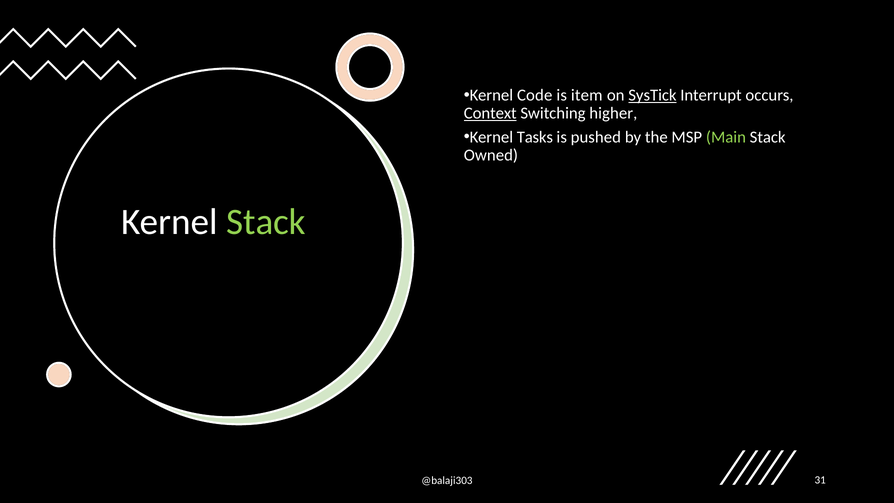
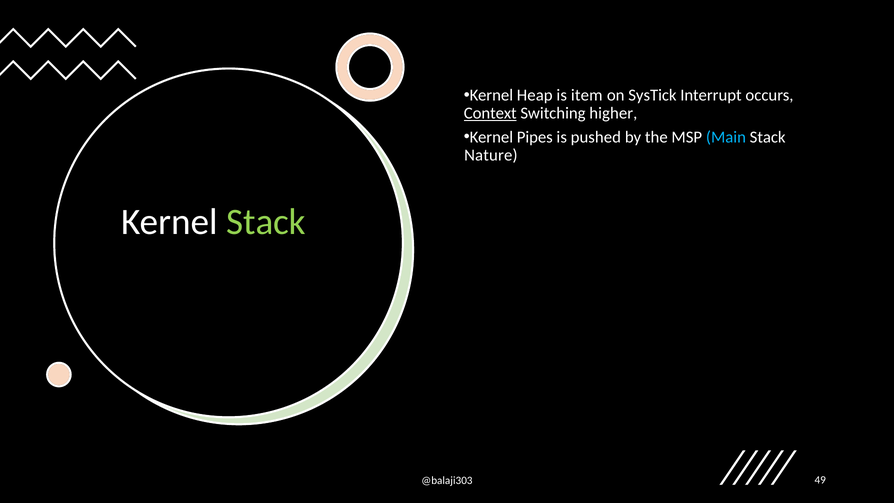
Code: Code -> Heap (535, 95)
SysTick underline: present -> none (652, 95)
Tasks: Tasks -> Pipes (535, 137)
Main colour: light green -> light blue (726, 137)
Owned: Owned -> Nature (491, 155)
31: 31 -> 49 (820, 480)
